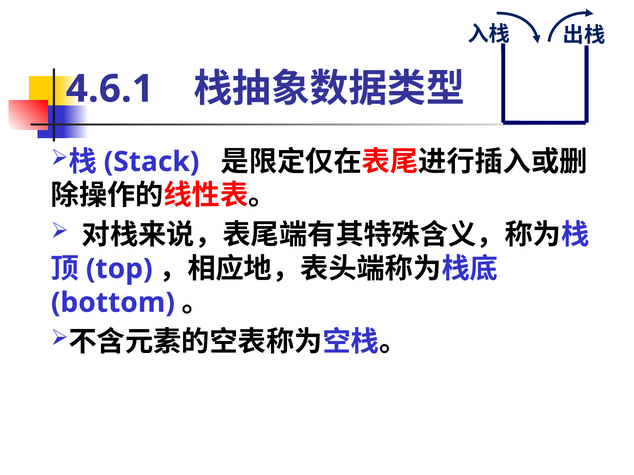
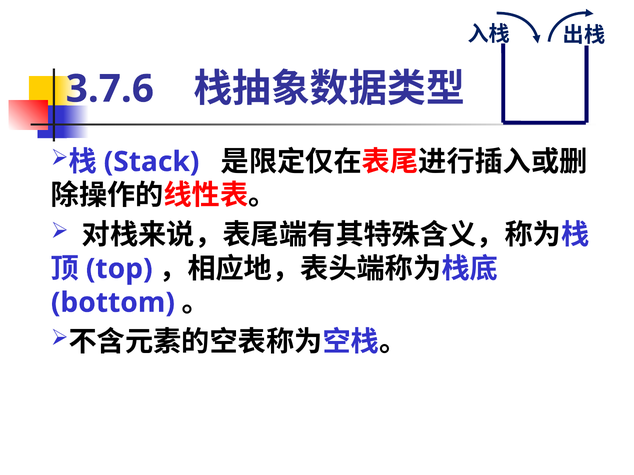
4.6.1: 4.6.1 -> 3.7.6 (110, 89)
